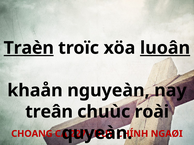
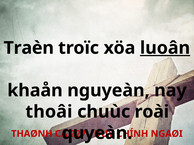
Traèn underline: present -> none (29, 48)
treân: treân -> thoâi (49, 112)
CHOANG: CHOANG -> THAØNH (32, 134)
